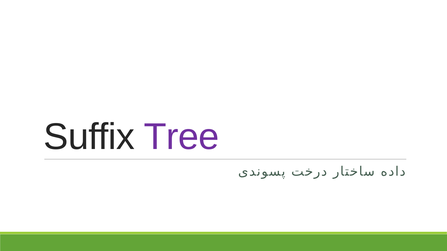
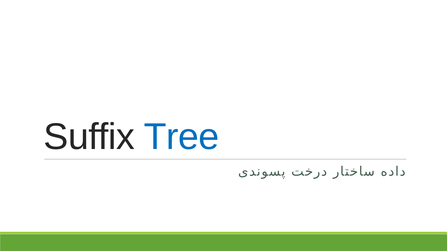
Tree colour: purple -> blue (182, 137)
